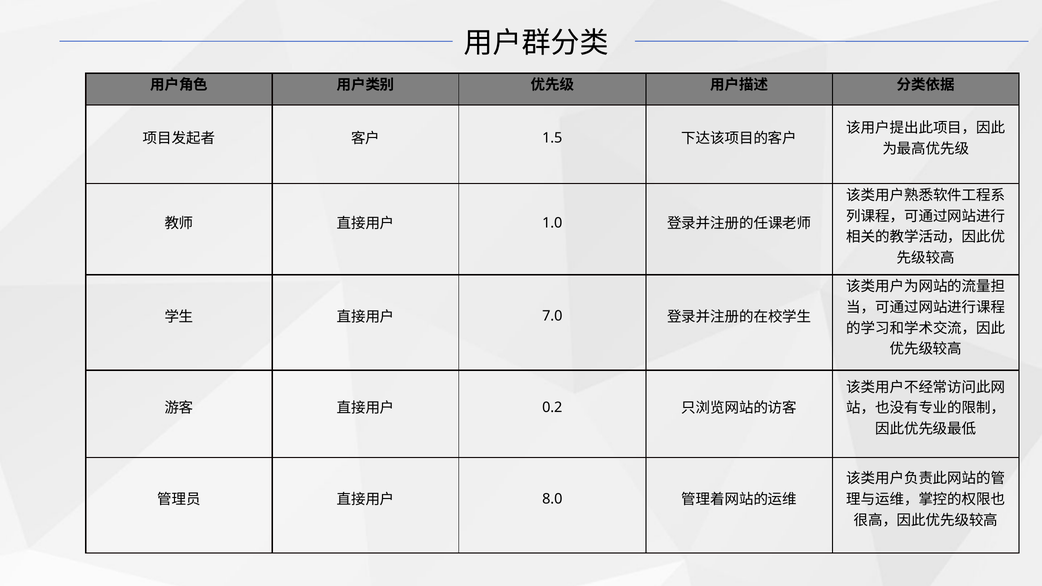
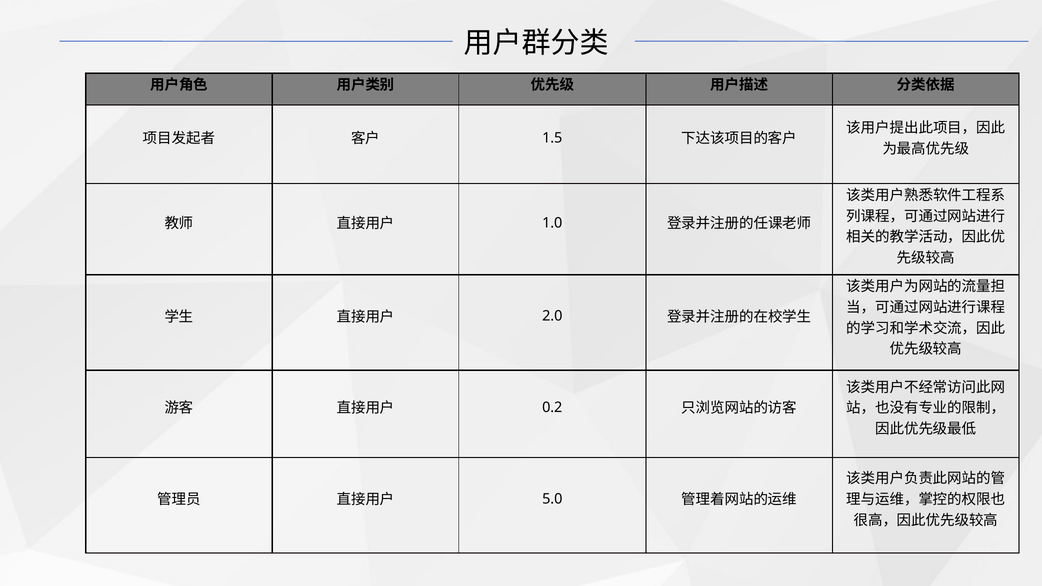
7.0: 7.0 -> 2.0 (552, 316)
8.0: 8.0 -> 5.0 (552, 499)
